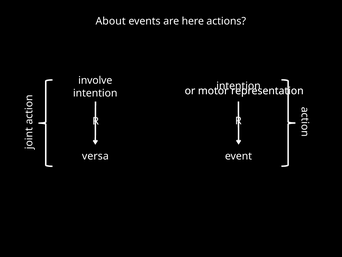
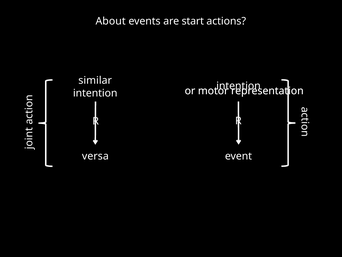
here: here -> start (193, 21)
involve: involve -> similar (95, 80)
